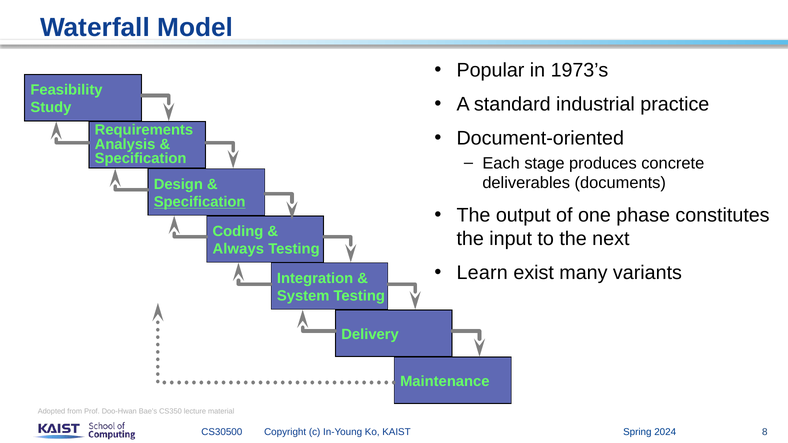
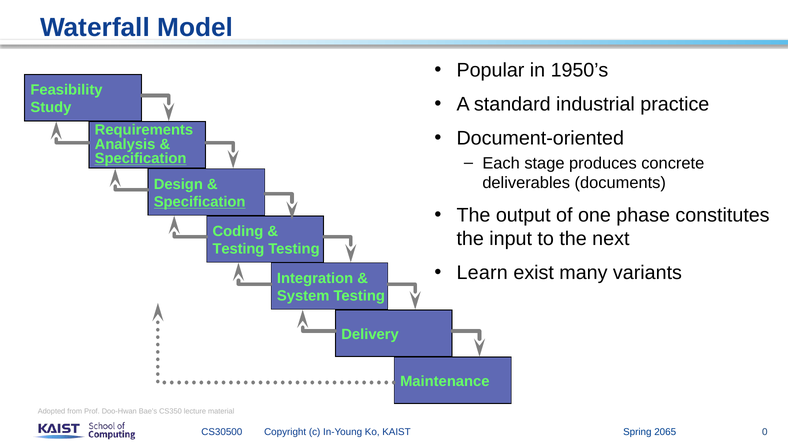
1973’s: 1973’s -> 1950’s (580, 70)
Specification underline: none -> present (141, 158)
Always: Always -> Testing (238, 249)
2024: 2024 -> 2065 (665, 432)
8: 8 -> 0 (765, 432)
